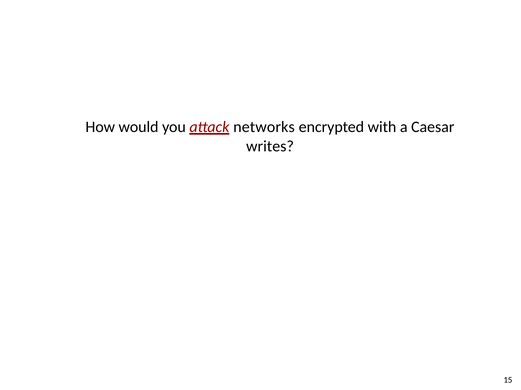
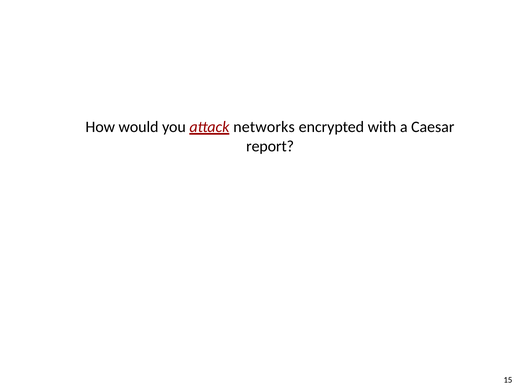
writes: writes -> report (270, 147)
